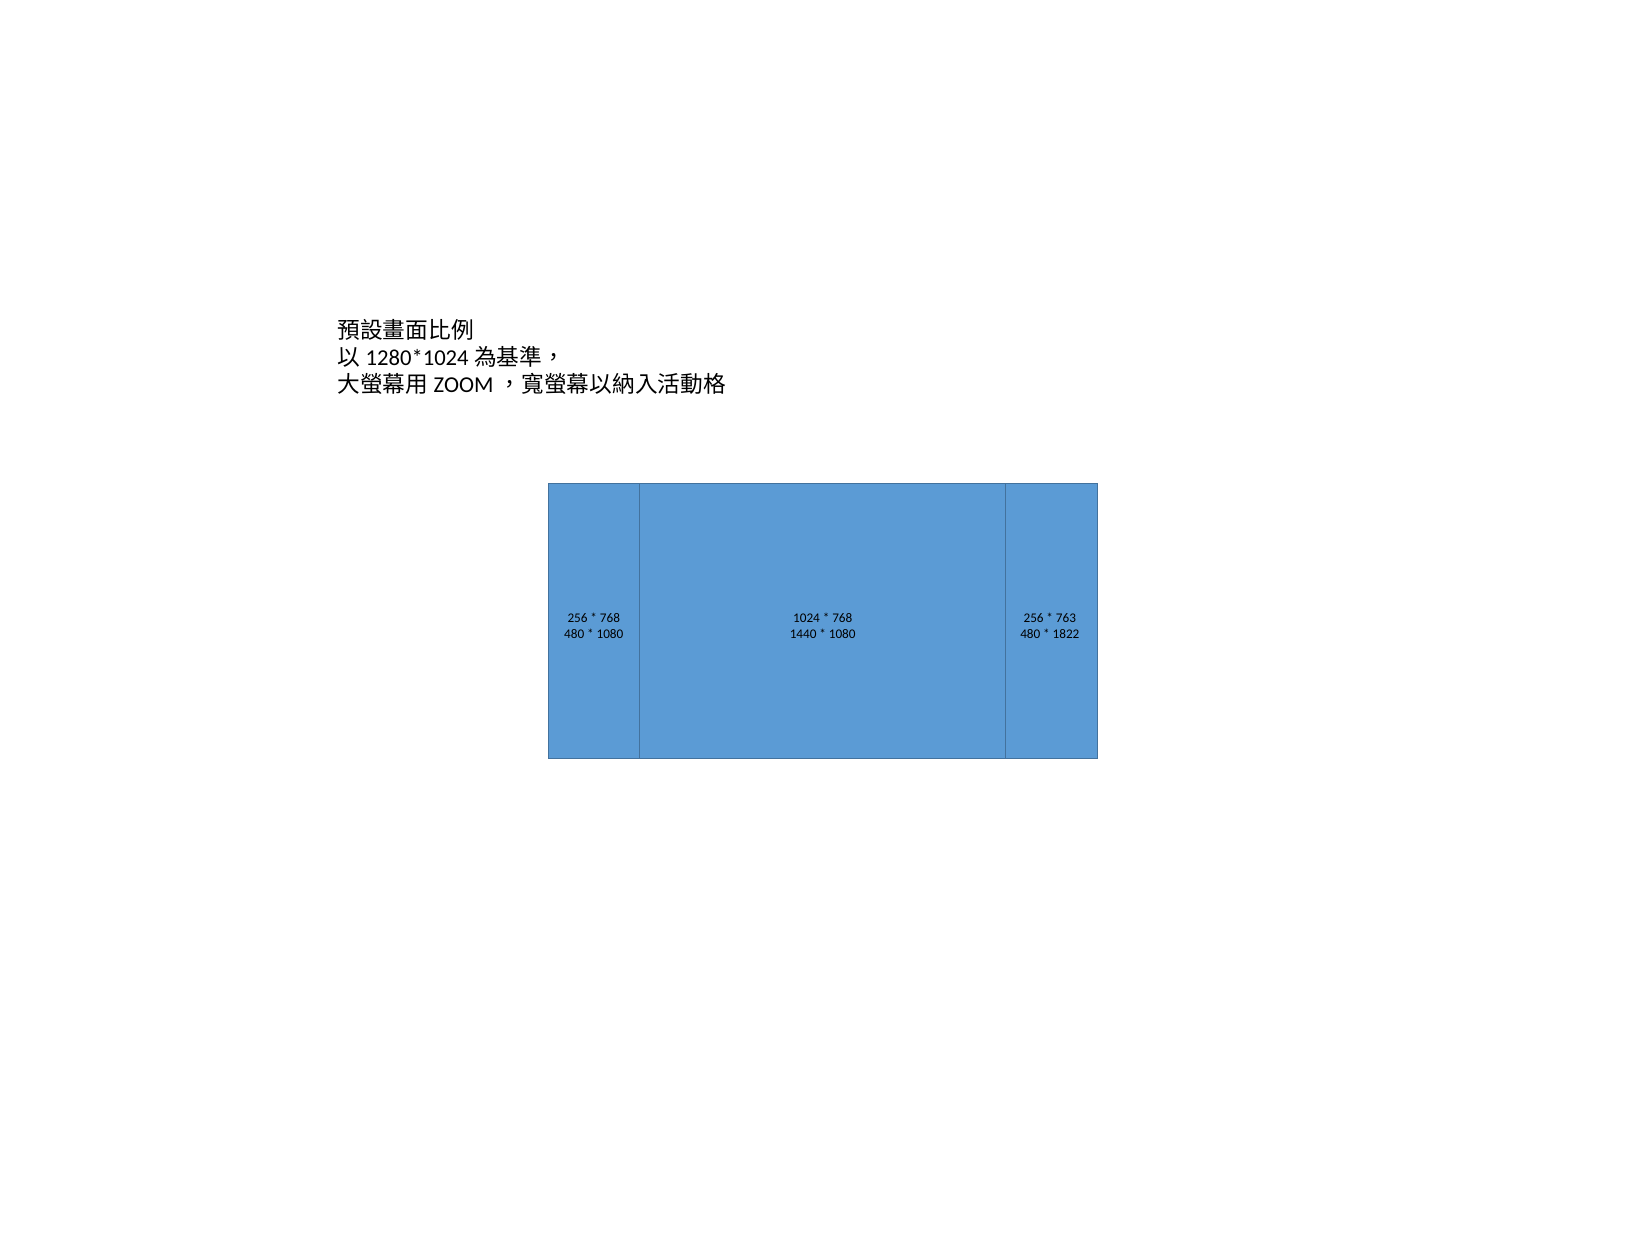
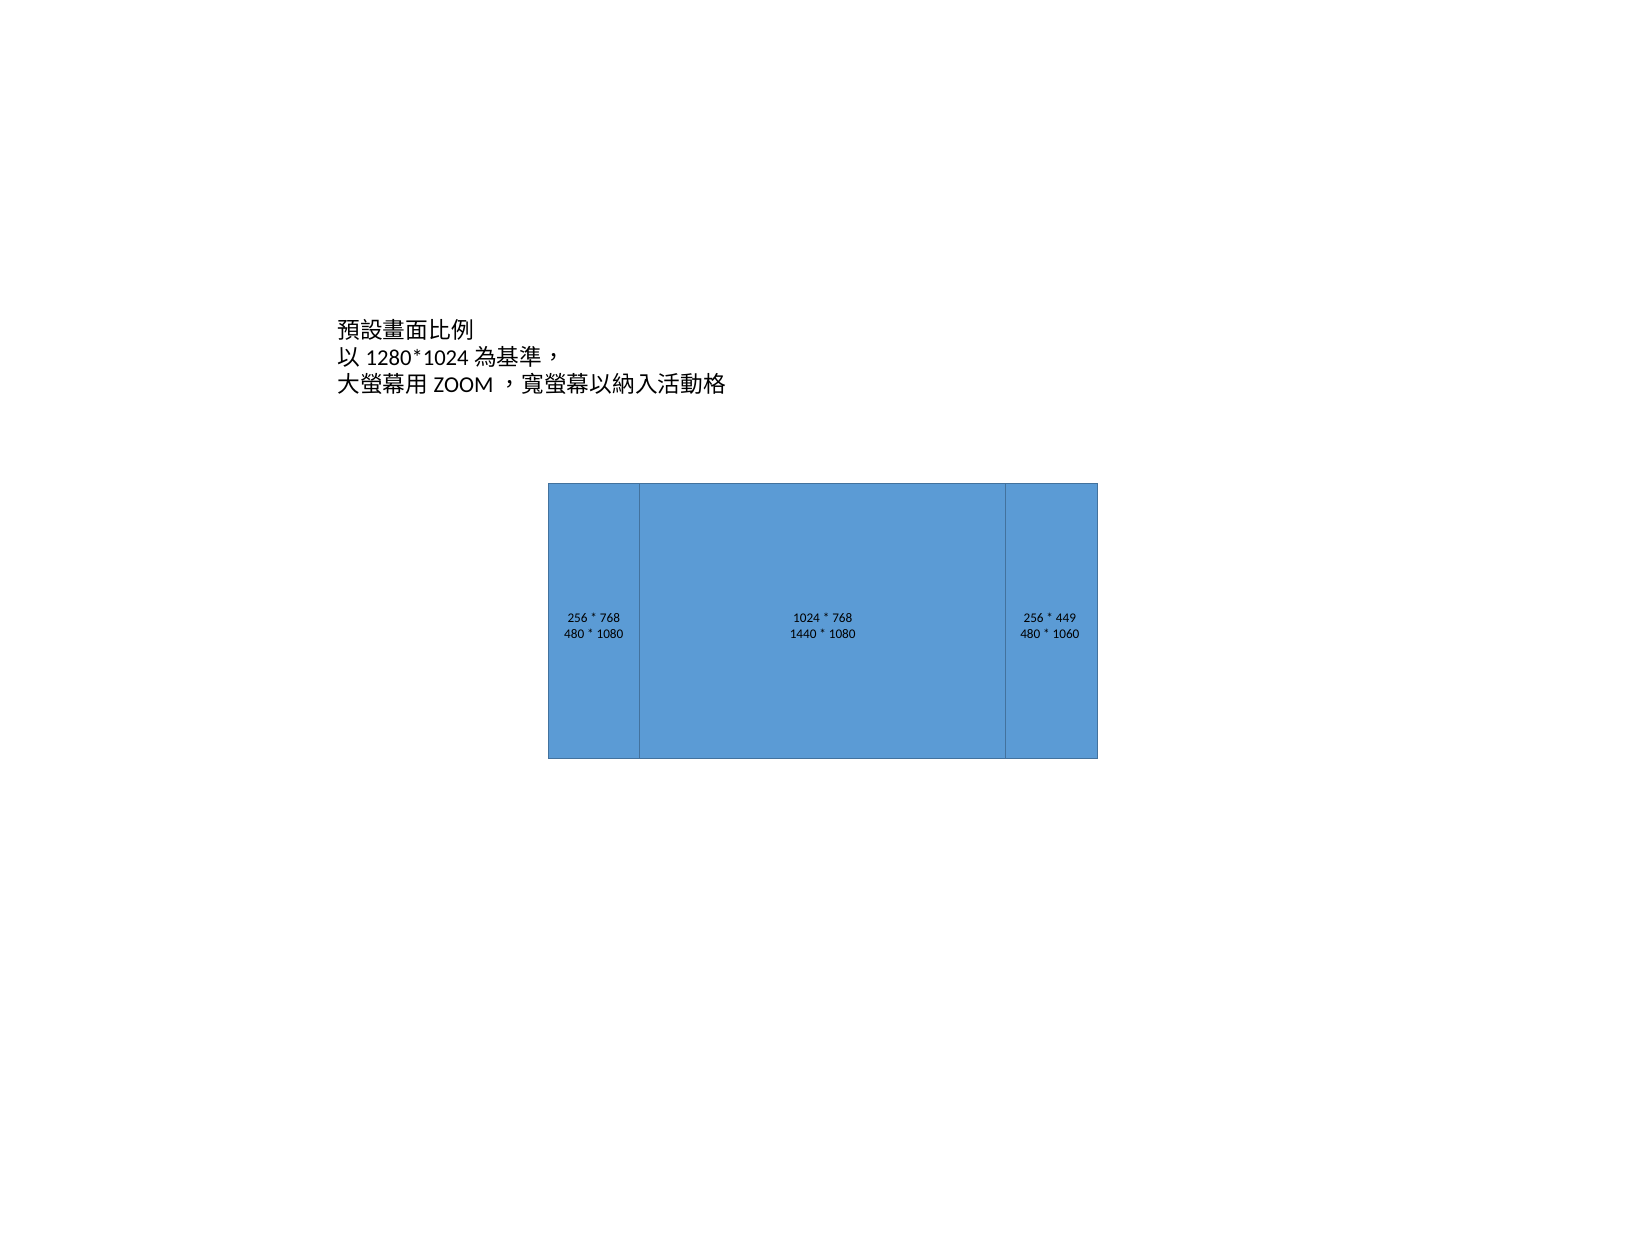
763: 763 -> 449 (1066, 618)
1822: 1822 -> 1060 (1066, 634)
